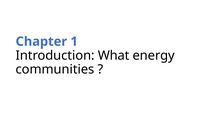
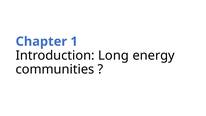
What: What -> Long (114, 55)
